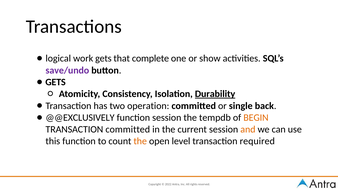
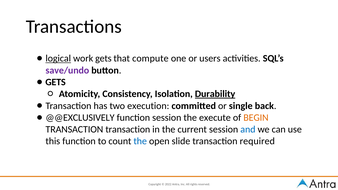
logical underline: none -> present (58, 58)
complete: complete -> compute (150, 58)
show: show -> users (210, 58)
operation: operation -> execution (148, 106)
tempdb: tempdb -> execute (215, 118)
TRANSACTION committed: committed -> transaction (128, 130)
and colour: orange -> blue (248, 130)
the colour: orange -> blue (140, 141)
level: level -> slide (181, 141)
